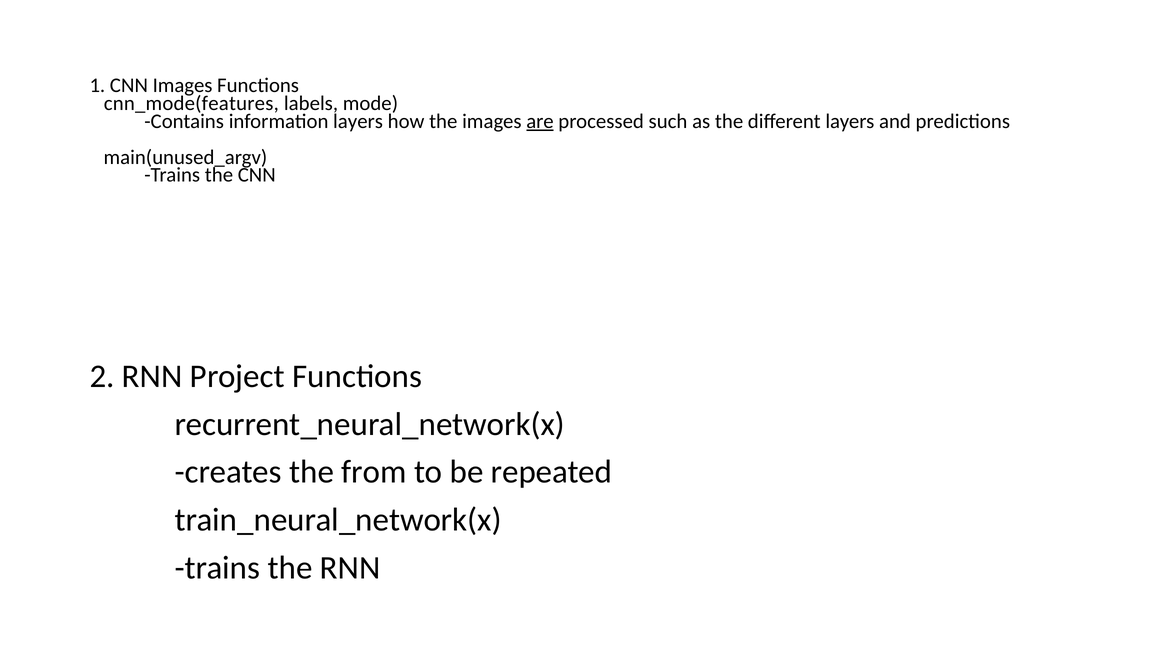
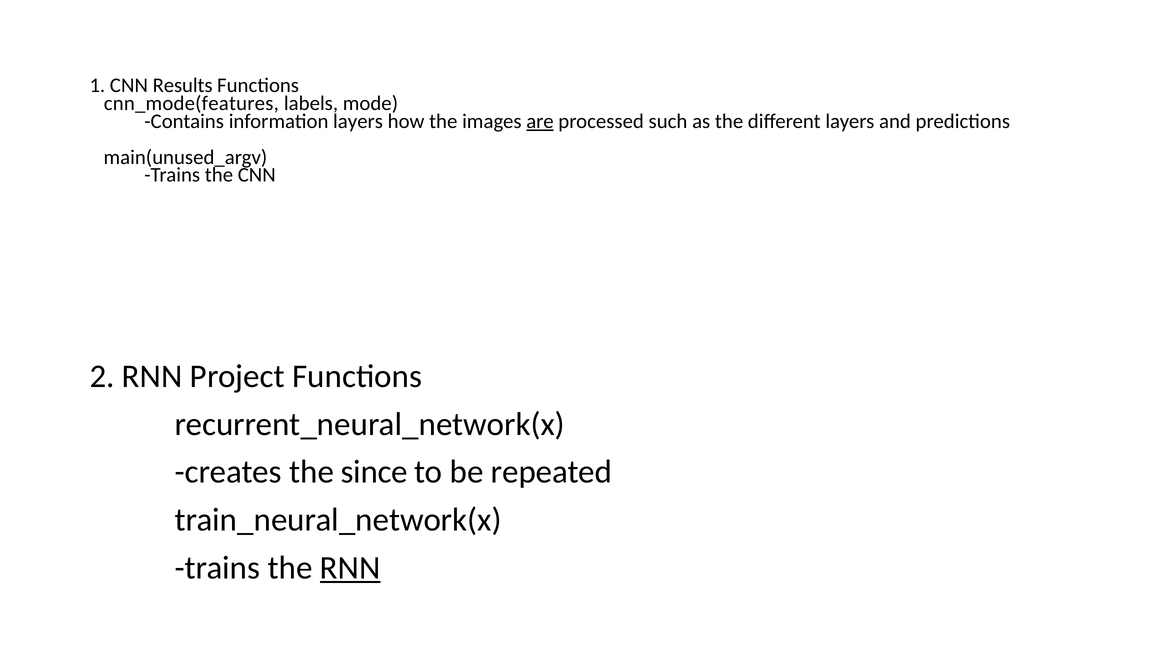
CNN Images: Images -> Results (183, 85)
from: from -> since (374, 472)
RNN underline: none -> present (350, 568)
